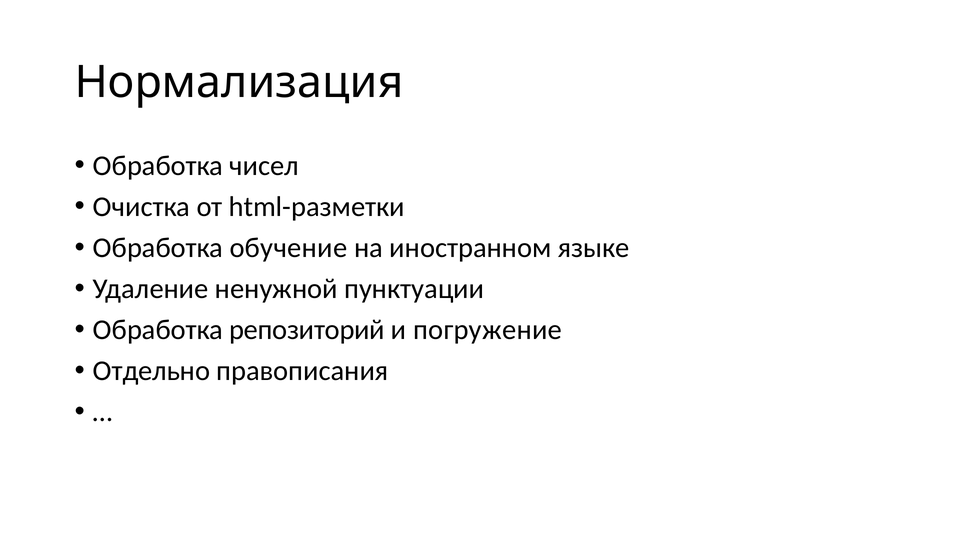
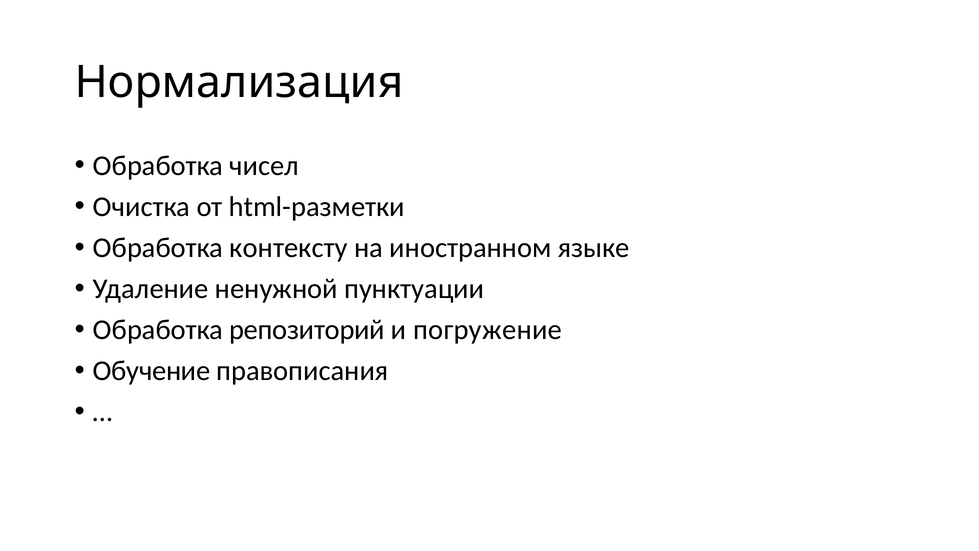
обучение: обучение -> контексту (289, 248)
Отдельно: Отдельно -> Обучение (152, 371)
